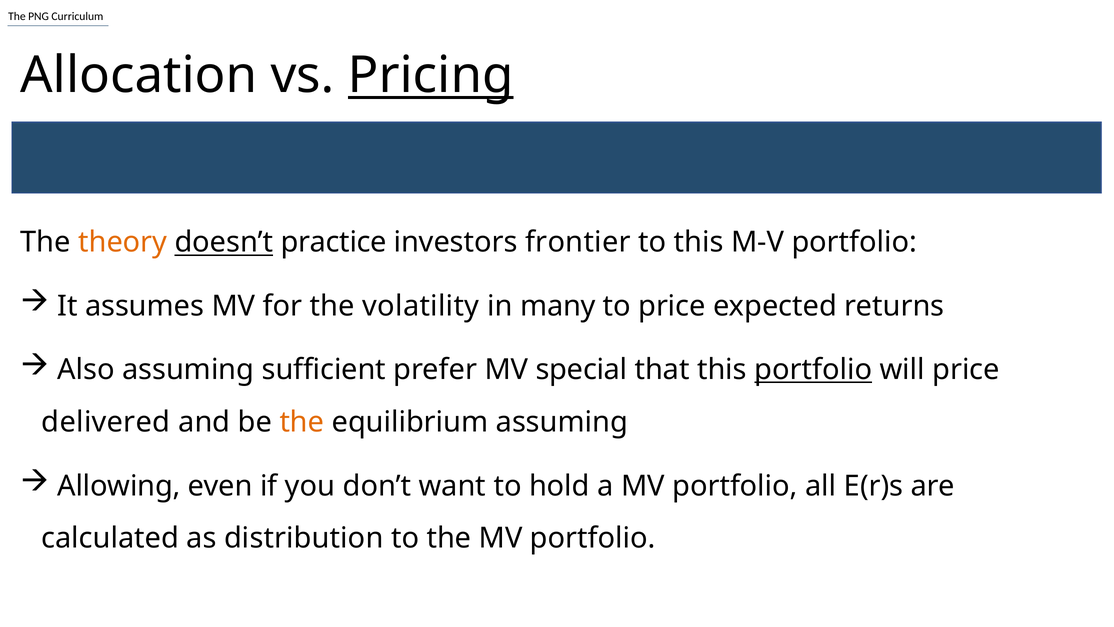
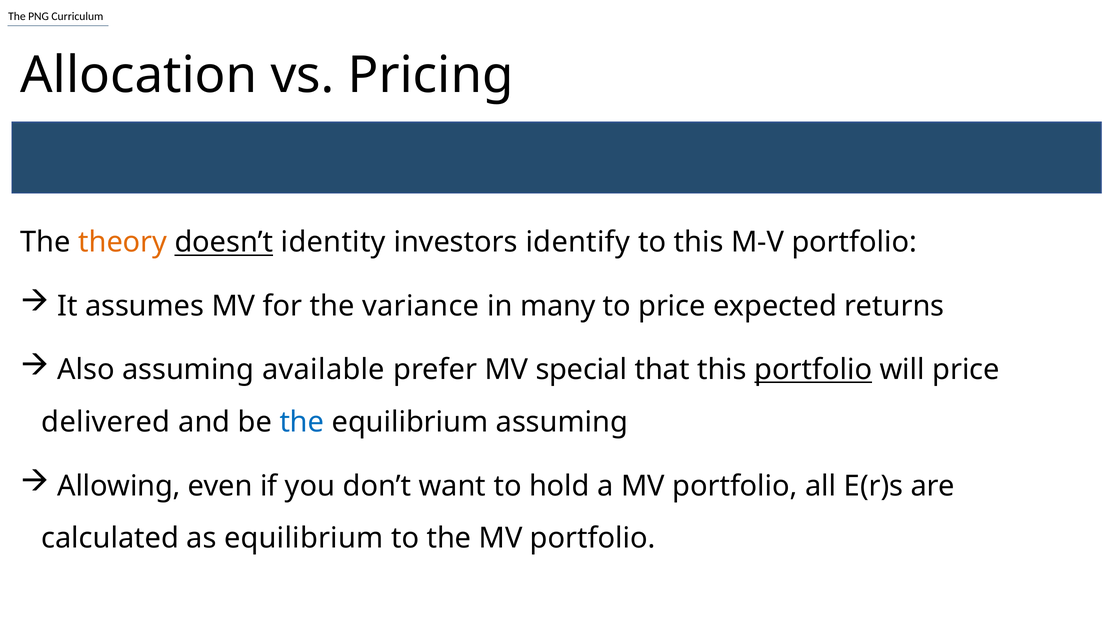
Pricing underline: present -> none (431, 75)
practice: practice -> identity (333, 242)
frontier: frontier -> identify (578, 242)
volatility: volatility -> variance (421, 306)
sufficient: sufficient -> available (324, 370)
the colour: orange -> blue (302, 422)
as distribution: distribution -> equilibrium (304, 538)
